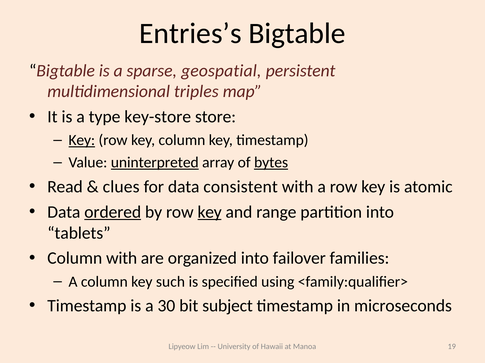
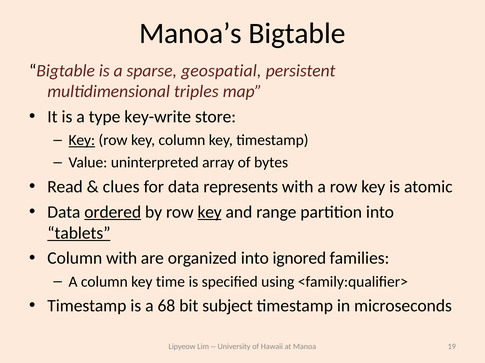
Entries’s: Entries’s -> Manoa’s (190, 34)
key-store: key-store -> key-write (158, 117)
uninterpreted underline: present -> none (155, 163)
bytes underline: present -> none (271, 163)
consistent: consistent -> represents (241, 187)
tablets underline: none -> present (79, 233)
failover: failover -> ignored (299, 259)
such: such -> time (170, 282)
30: 30 -> 68 (166, 306)
